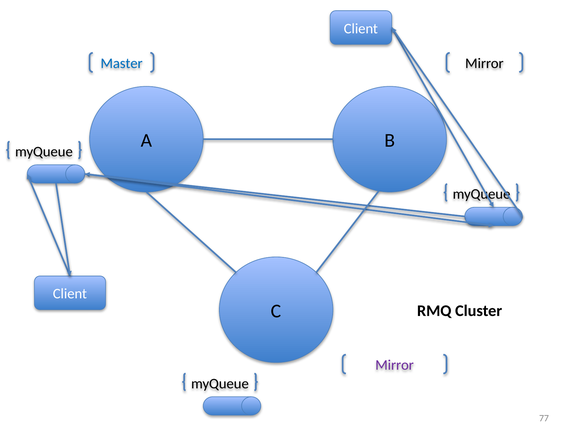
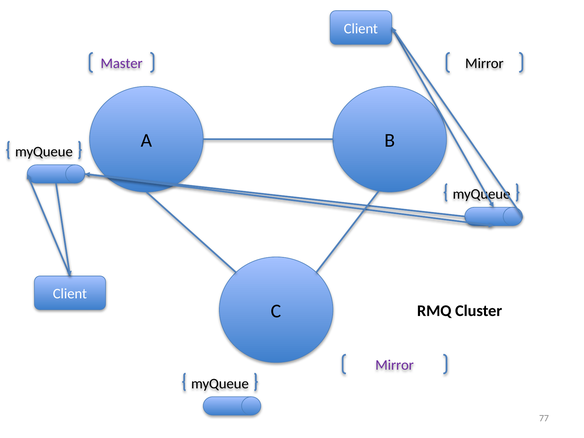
Master colour: blue -> purple (122, 63)
